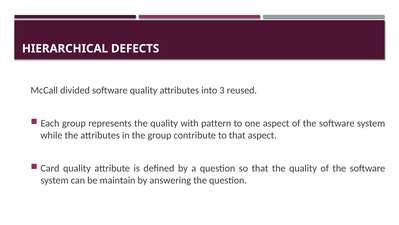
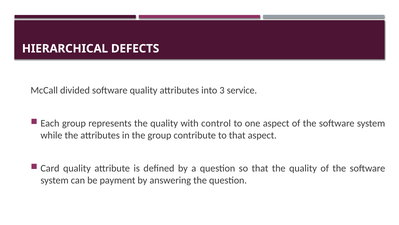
reused: reused -> service (242, 90)
pattern: pattern -> control (216, 123)
maintain: maintain -> payment (118, 180)
